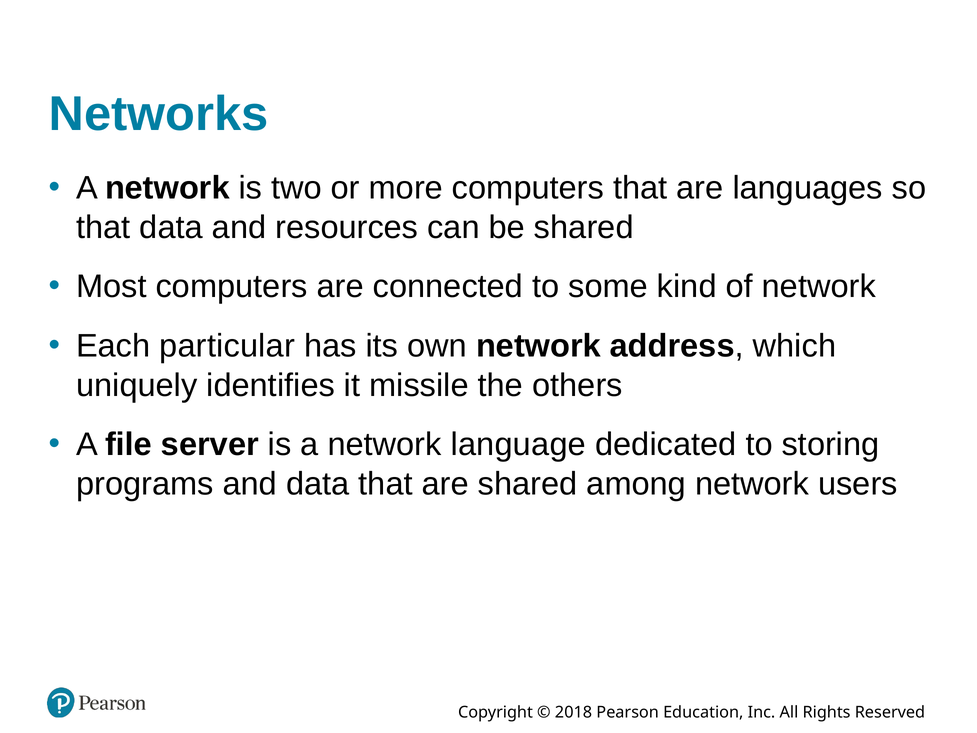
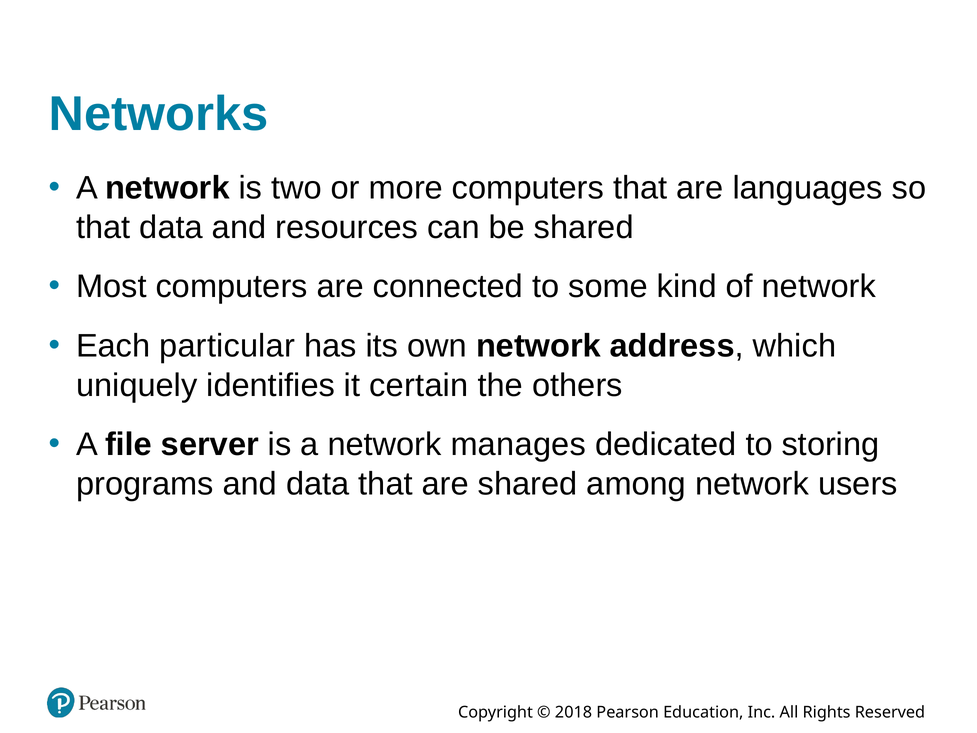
missile: missile -> certain (419, 385)
language: language -> manages (518, 445)
